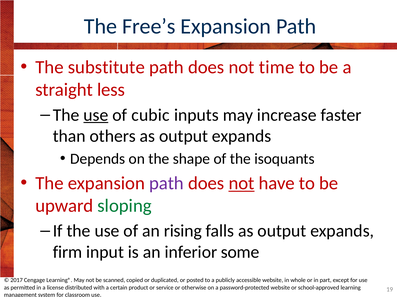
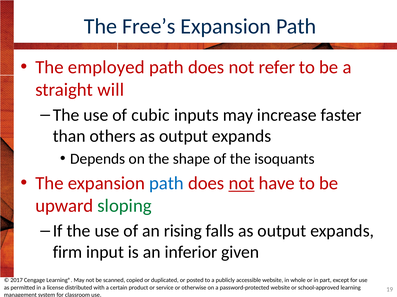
substitute: substitute -> employed (106, 67)
time: time -> refer (277, 67)
less: less -> will (111, 90)
use underline: present -> none (96, 115)
path colour: purple -> blue (166, 184)
some: some -> given (240, 253)
